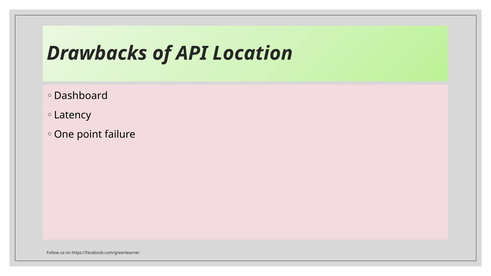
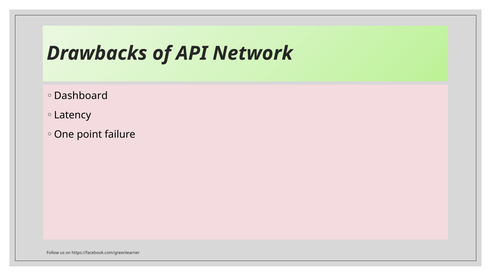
Location: Location -> Network (253, 53)
